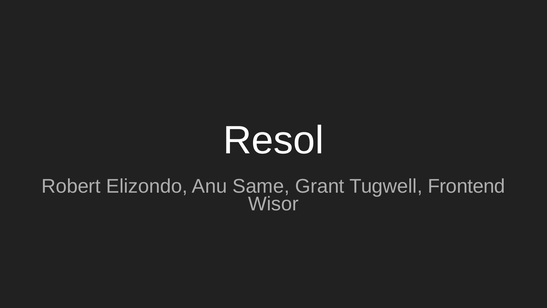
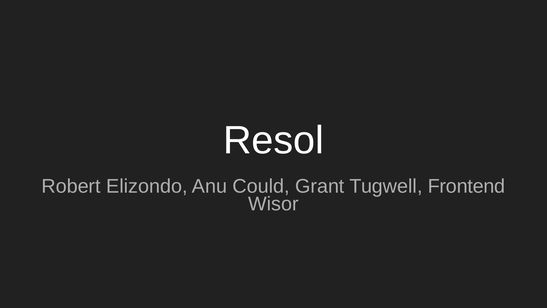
Same: Same -> Could (261, 186)
